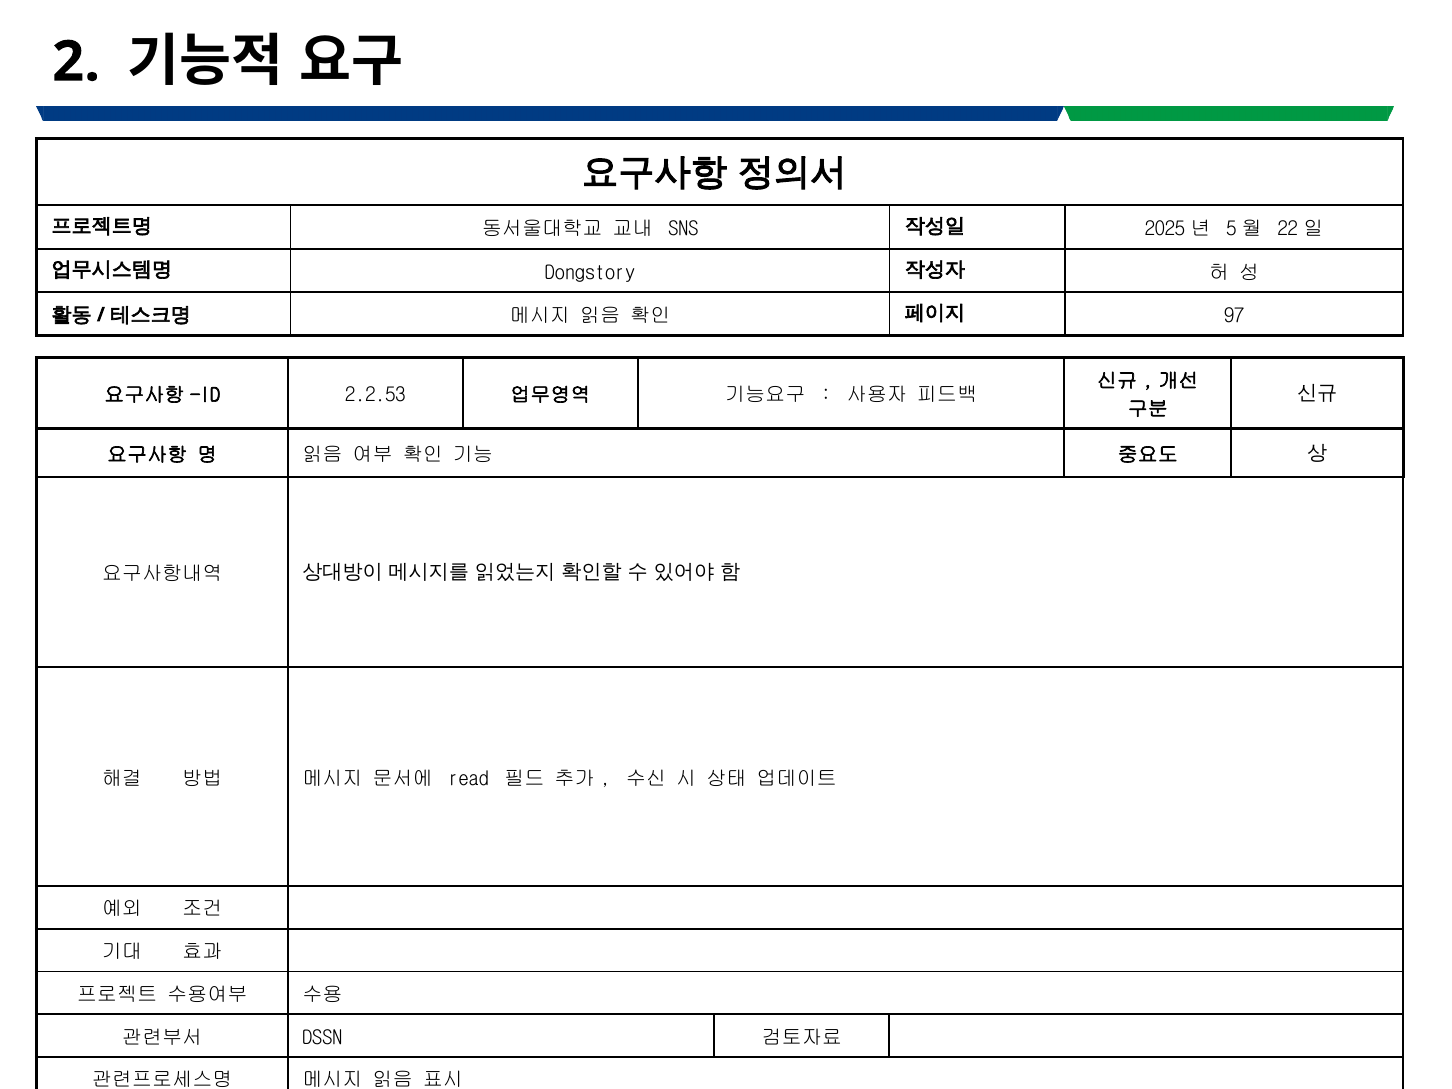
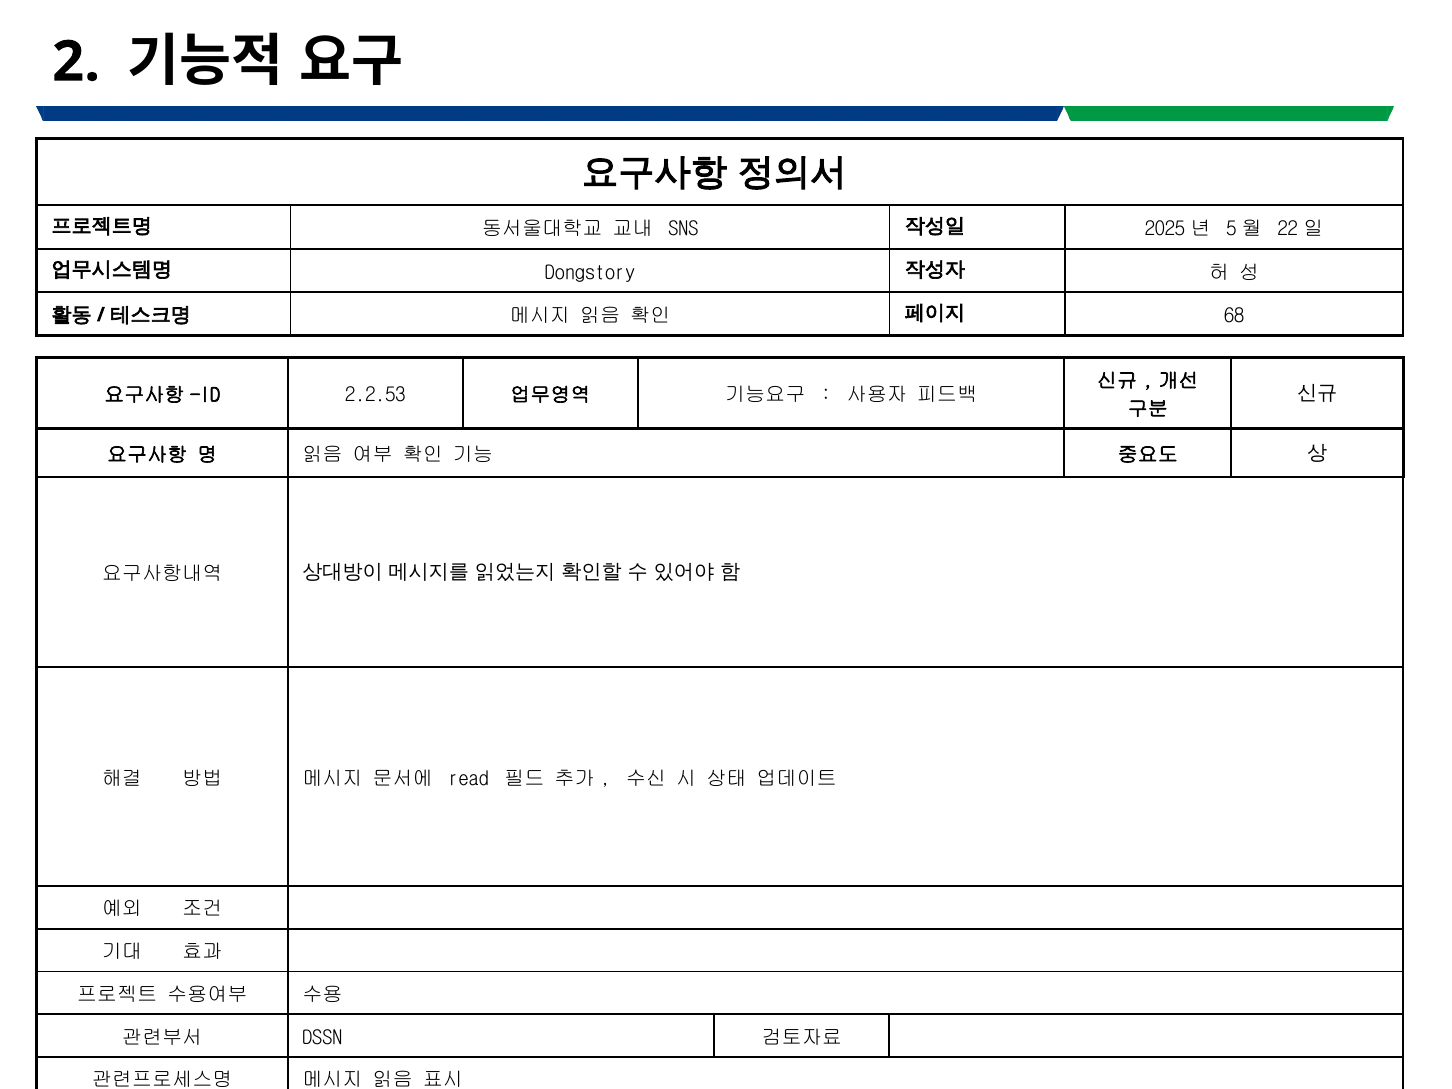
97: 97 -> 68 (1234, 316)
